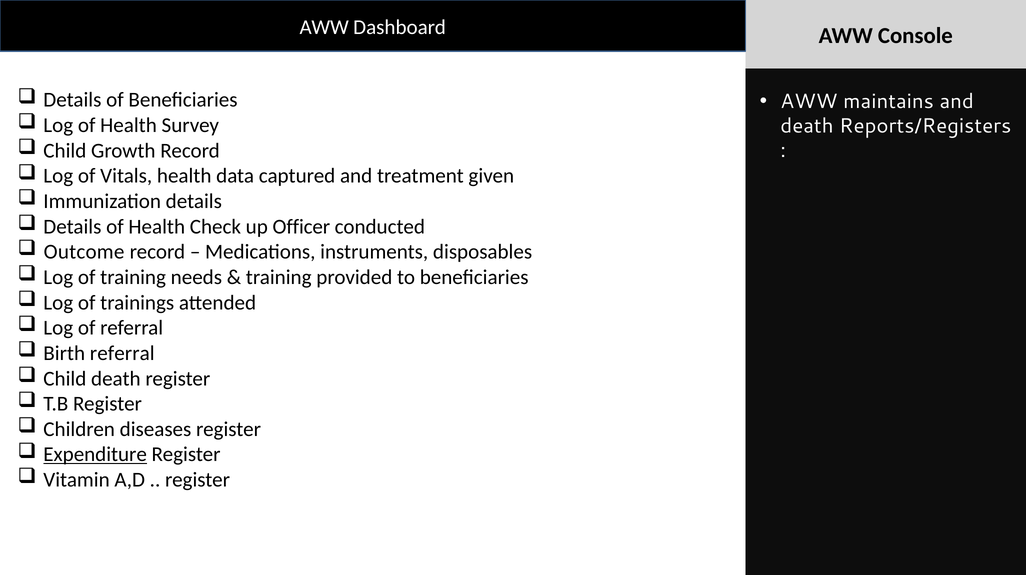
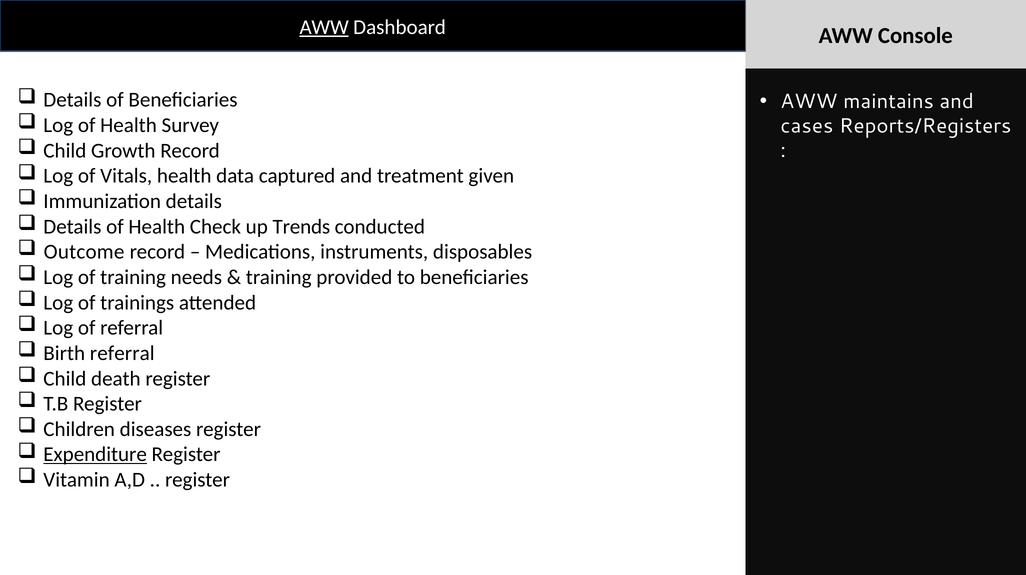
AWW underline: none -> present (324, 27)
death: death -> cases (807, 126)
Officer: Officer -> Trends (301, 226)
